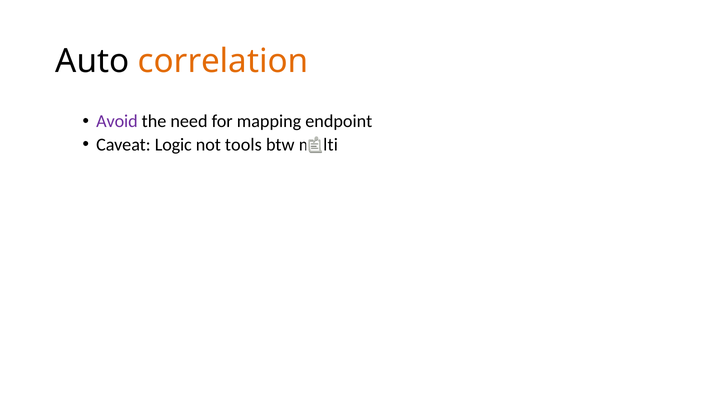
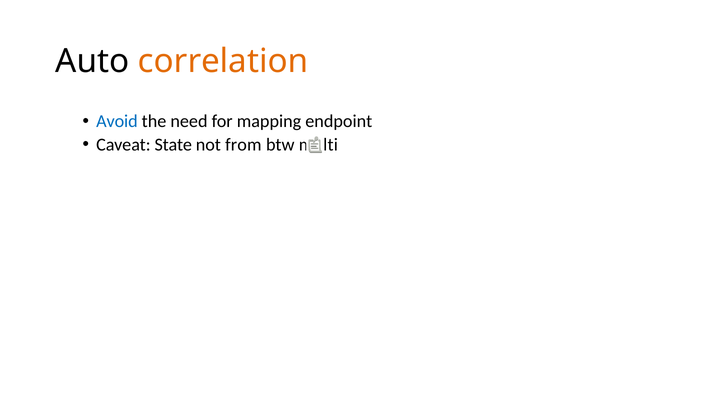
Avoid colour: purple -> blue (117, 121)
Logic: Logic -> State (173, 144)
tools: tools -> from (243, 144)
